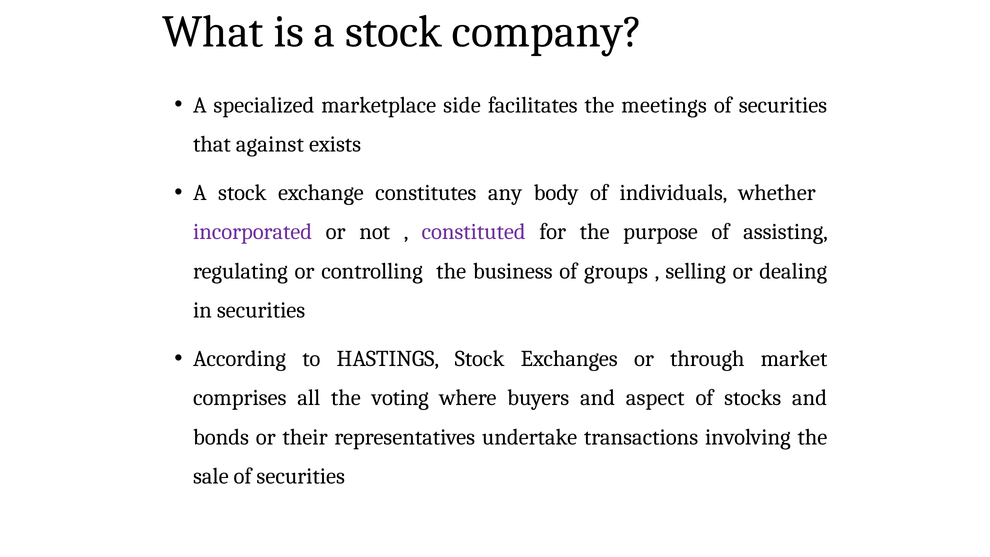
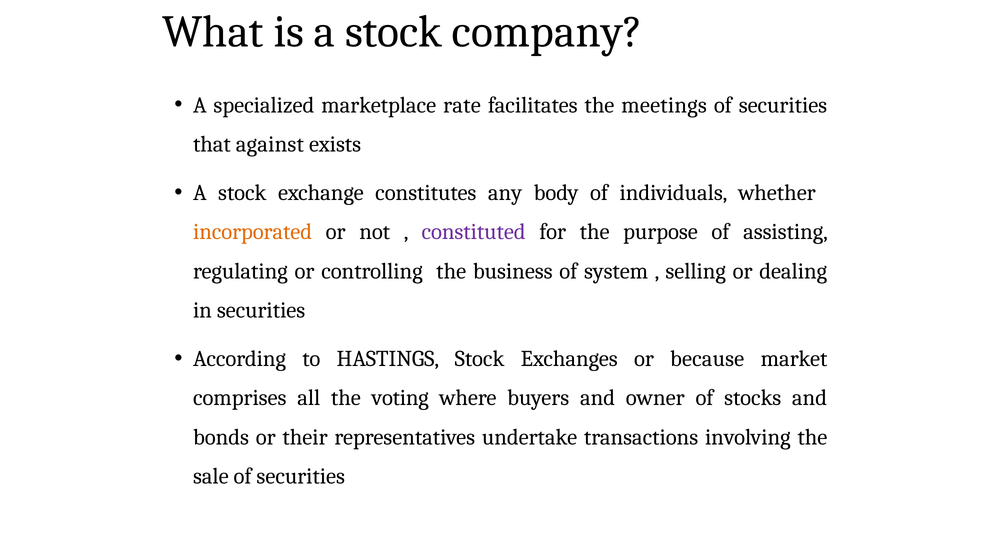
side: side -> rate (462, 105)
incorporated colour: purple -> orange (253, 232)
groups: groups -> system (616, 271)
through: through -> because (707, 359)
aspect: aspect -> owner (655, 398)
